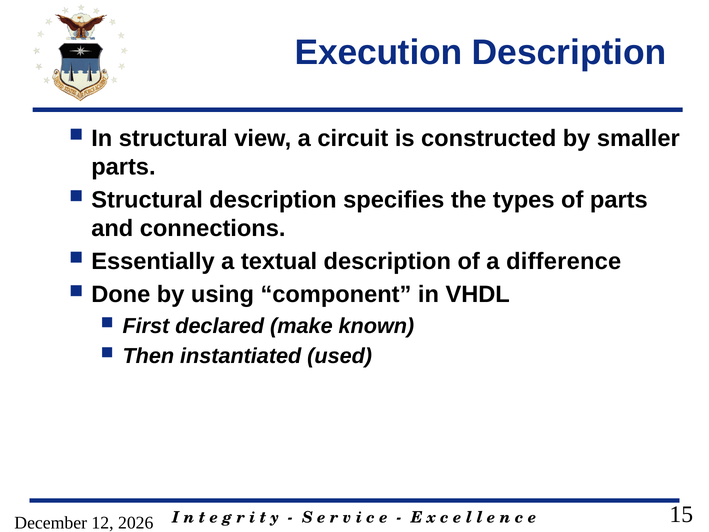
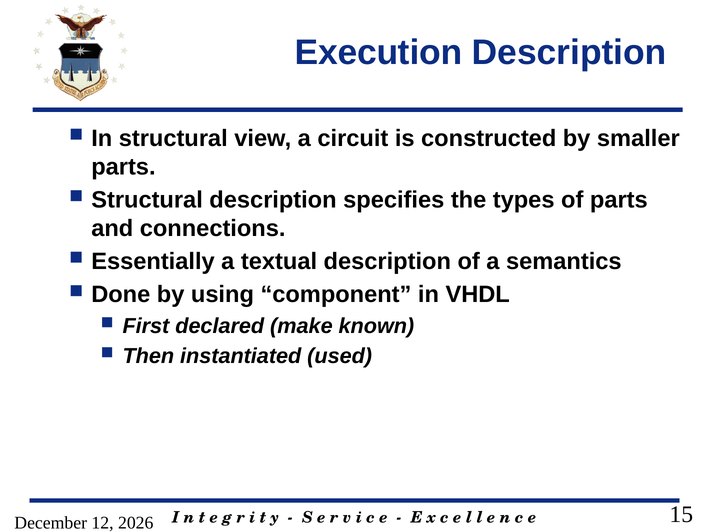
difference: difference -> semantics (564, 261)
